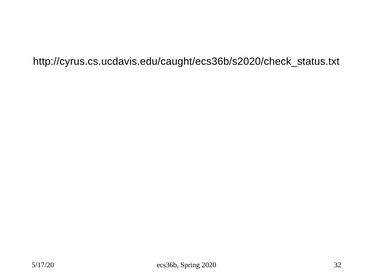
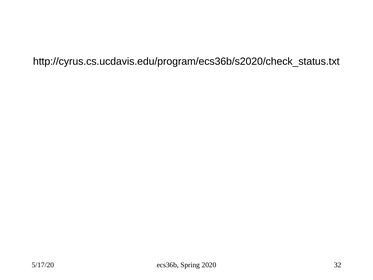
http://cyrus.cs.ucdavis.edu/caught/ecs36b/s2020/check_status.txt: http://cyrus.cs.ucdavis.edu/caught/ecs36b/s2020/check_status.txt -> http://cyrus.cs.ucdavis.edu/program/ecs36b/s2020/check_status.txt (186, 61)
